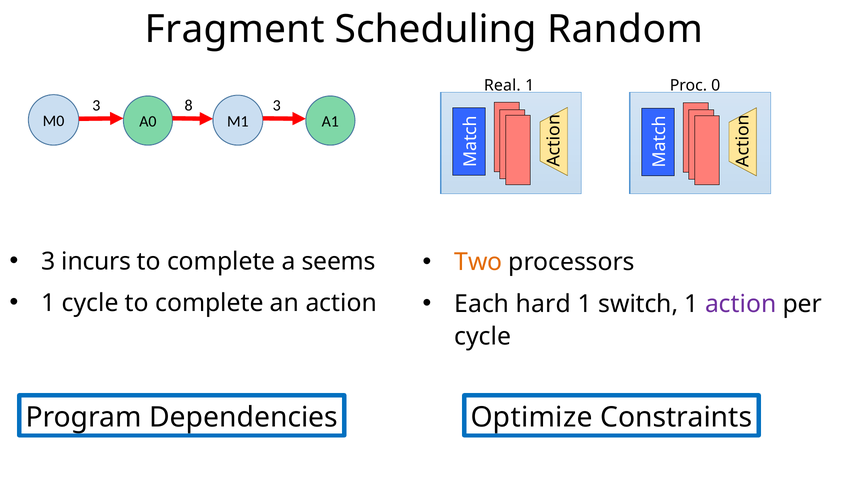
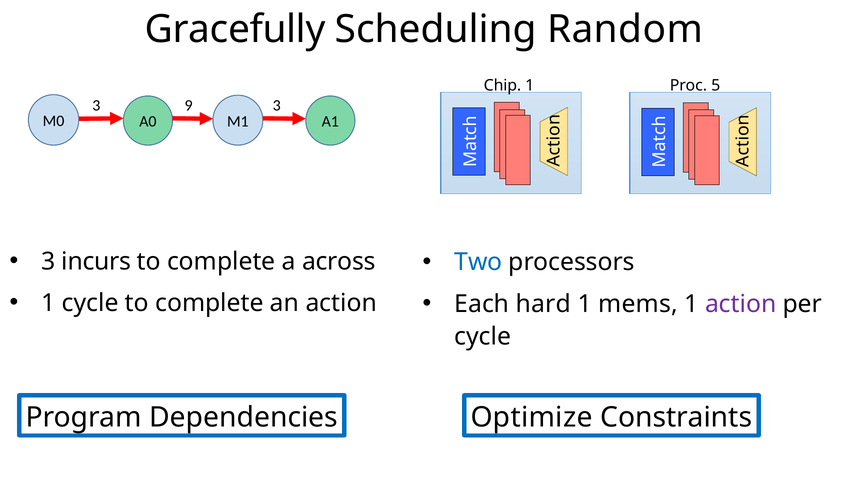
Fragment: Fragment -> Gracefully (235, 29)
Real: Real -> Chip (502, 85)
0: 0 -> 5 (716, 85)
8: 8 -> 9 (189, 106)
seems: seems -> across (339, 261)
Two colour: orange -> blue (478, 262)
switch: switch -> mems (638, 304)
